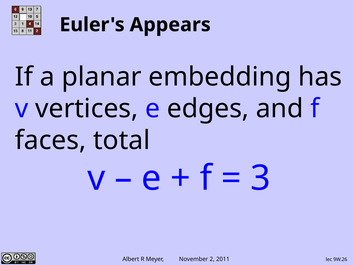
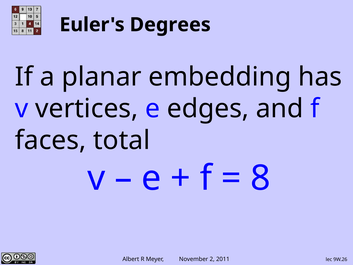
Appears: Appears -> Degrees (170, 25)
3: 3 -> 8 (261, 178)
